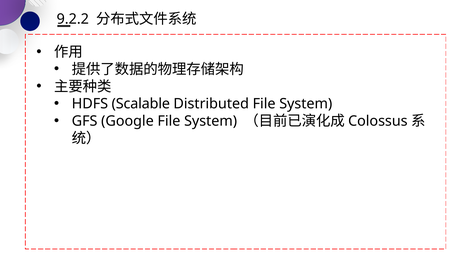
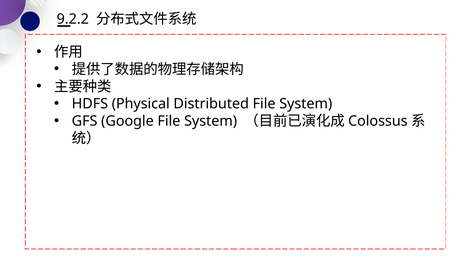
Scalable: Scalable -> Physical (141, 104)
